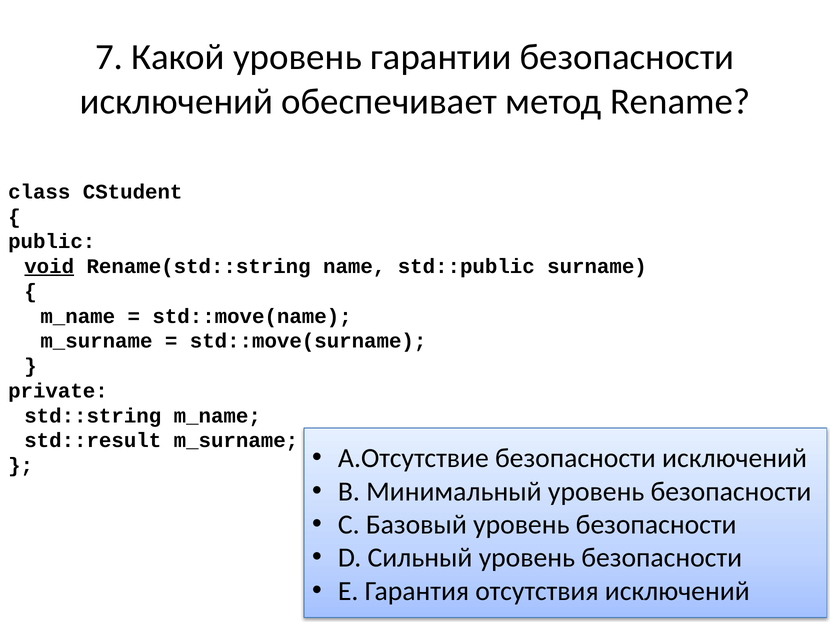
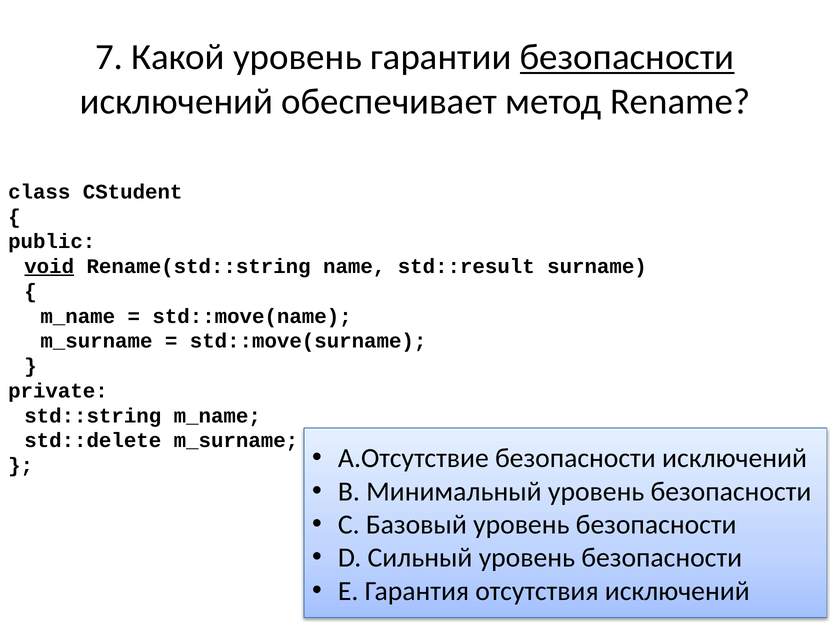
безопасности underline: none -> present (627, 57)
std::public: std::public -> std::result (466, 267)
std::result: std::result -> std::delete (93, 441)
